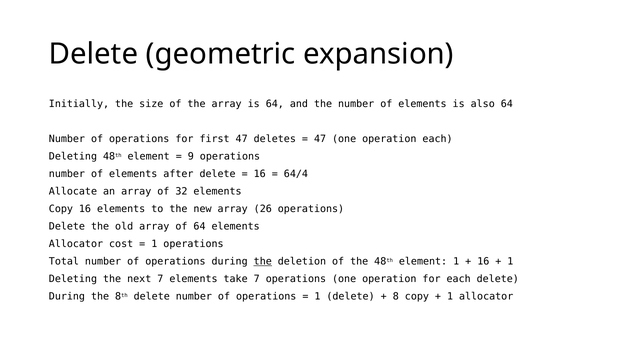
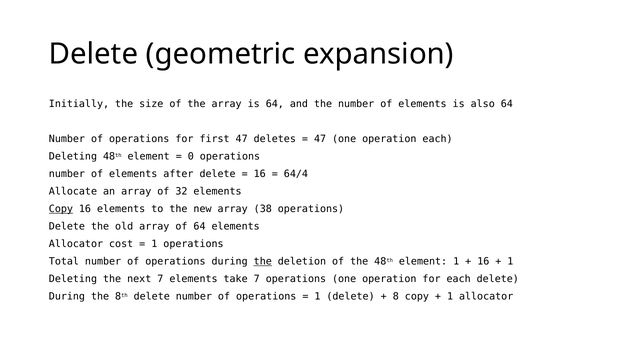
9: 9 -> 0 (191, 156)
Copy underline: none -> present (61, 209)
26: 26 -> 38 (263, 209)
